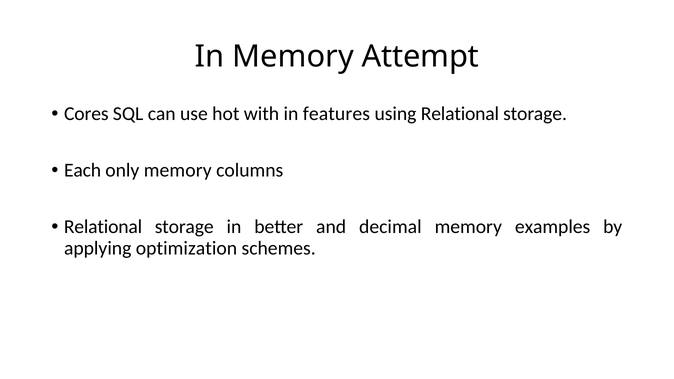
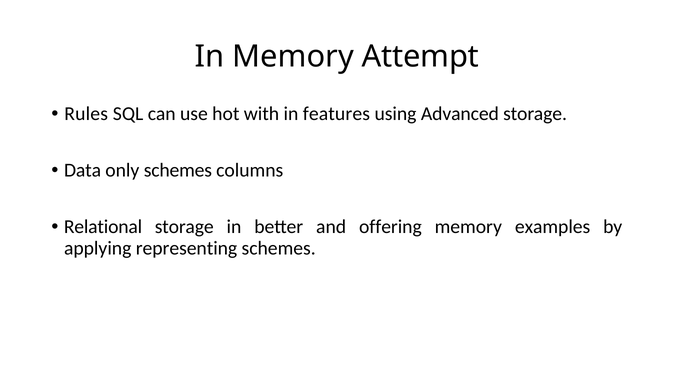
Cores: Cores -> Rules (86, 114)
using Relational: Relational -> Advanced (460, 114)
Each: Each -> Data (83, 170)
only memory: memory -> schemes (178, 170)
decimal: decimal -> offering (390, 227)
optimization: optimization -> representing (187, 248)
